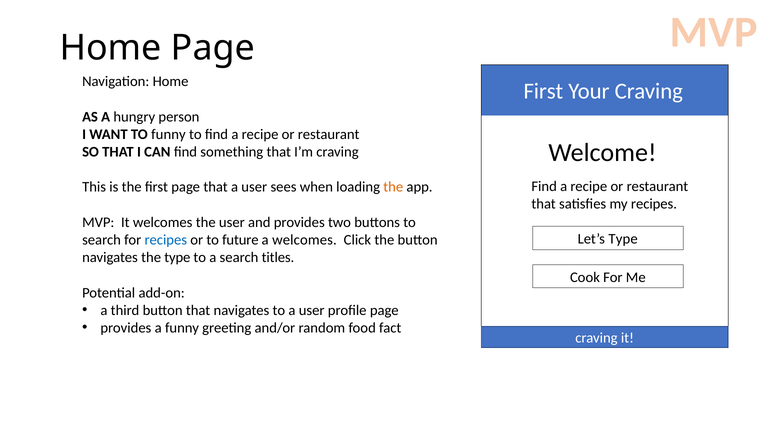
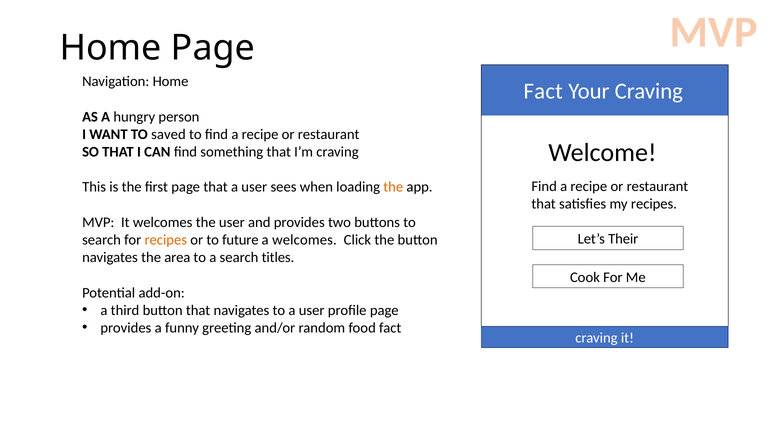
First: First -> Fact (543, 91)
TO funny: funny -> saved (168, 134)
Let’s Type: Type -> Their (623, 239)
recipes colour: blue -> orange (166, 240)
the type: type -> area (177, 257)
